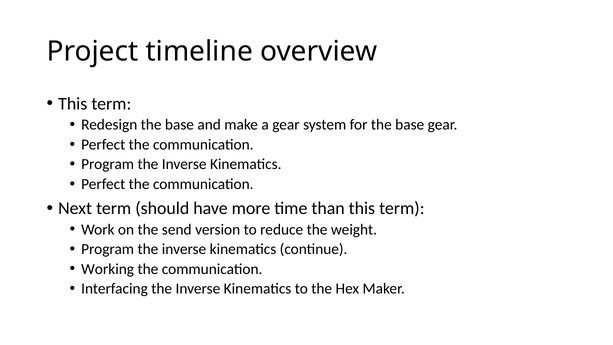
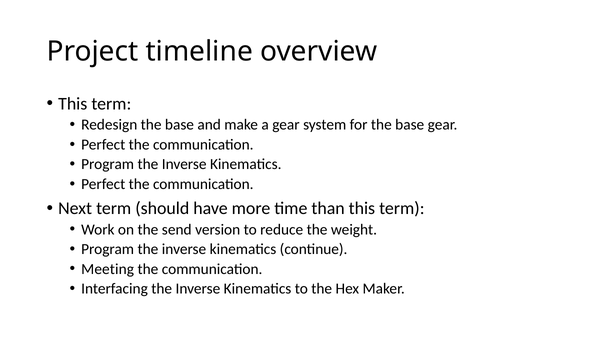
Working: Working -> Meeting (108, 269)
